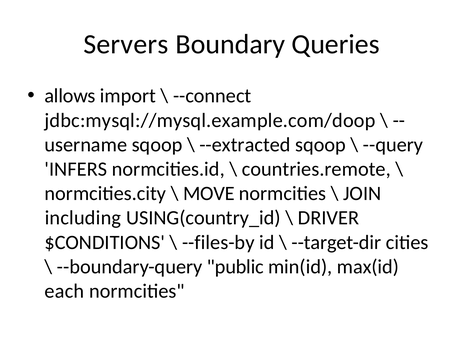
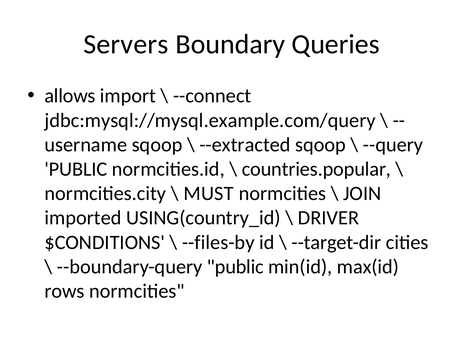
jdbc:mysql://mysql.example.com/doop: jdbc:mysql://mysql.example.com/doop -> jdbc:mysql://mysql.example.com/query (210, 120)
INFERS: INFERS -> PUBLIC (76, 169)
countries.remote: countries.remote -> countries.popular (316, 169)
MOVE: MOVE -> MUST (209, 193)
including: including -> imported (83, 218)
each: each -> rows (65, 291)
